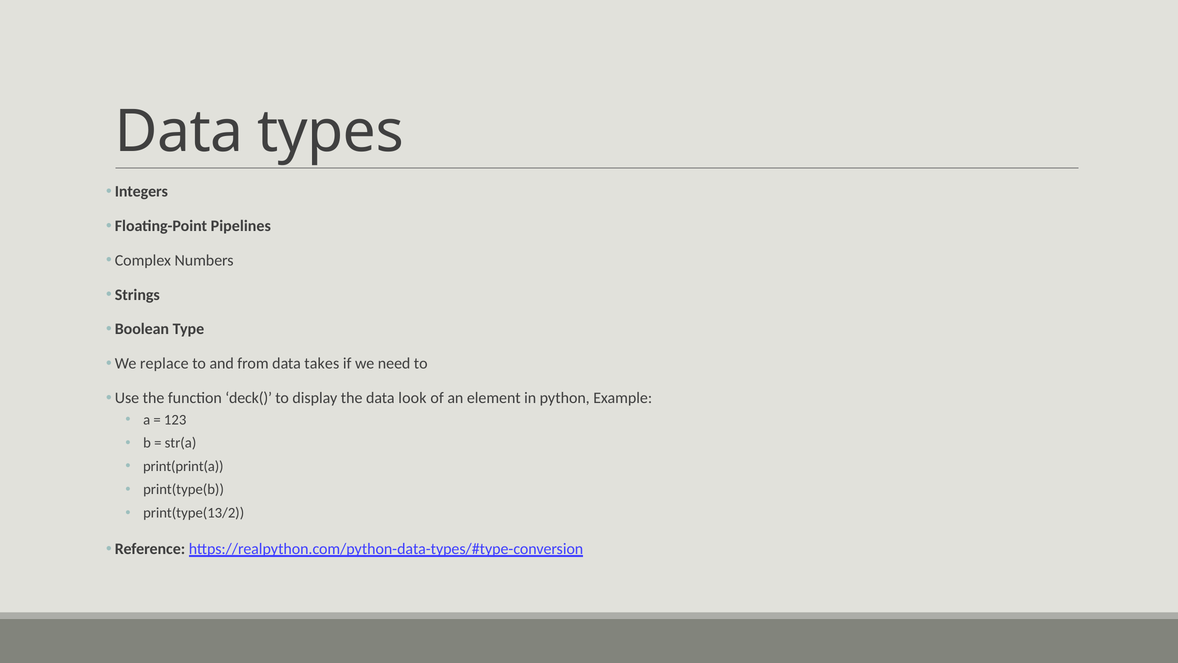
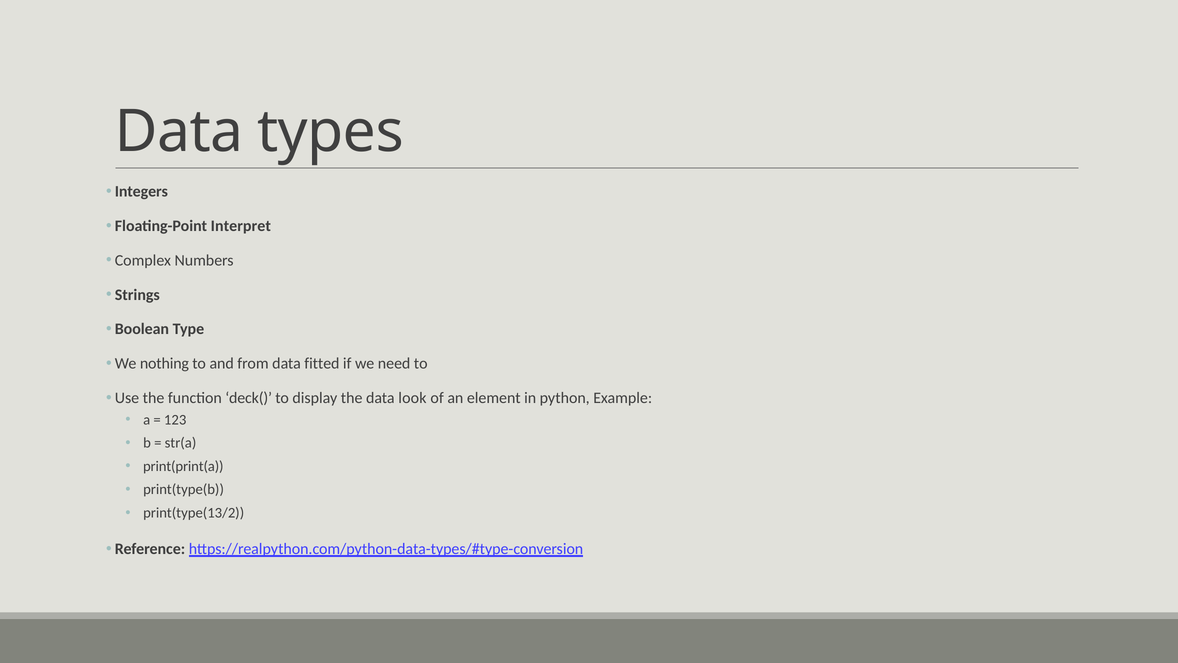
Pipelines: Pipelines -> Interpret (241, 226)
replace: replace -> nothing (164, 363)
takes: takes -> fitted (322, 363)
